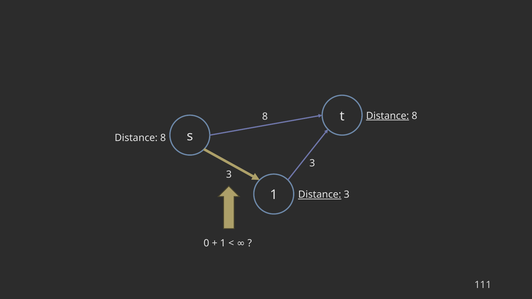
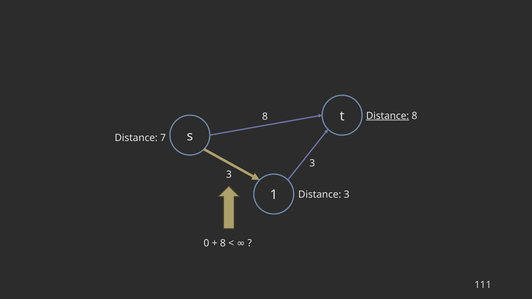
8: 8 -> 7 (163, 138)
Distance underline: present -> none (320, 195)
1: 1 -> 8 (223, 244)
